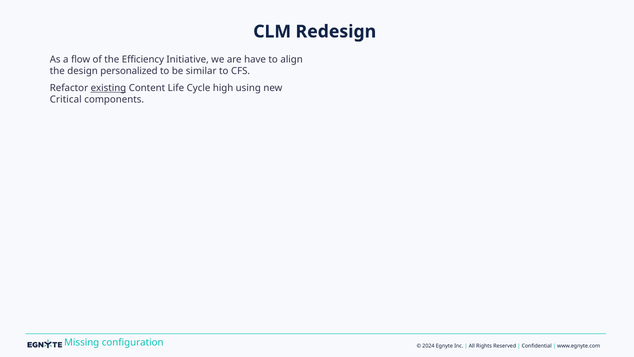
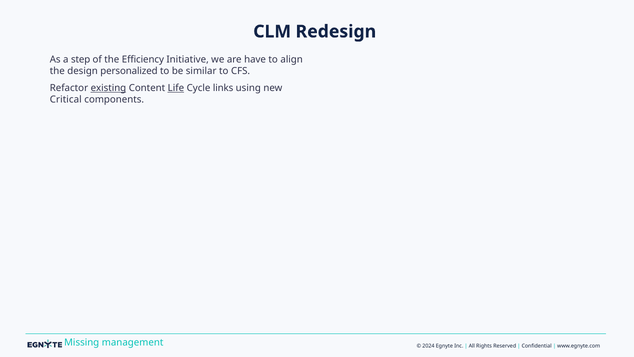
flow: flow -> step (81, 59)
Life underline: none -> present (176, 88)
high: high -> links (223, 88)
configuration: configuration -> management (133, 342)
